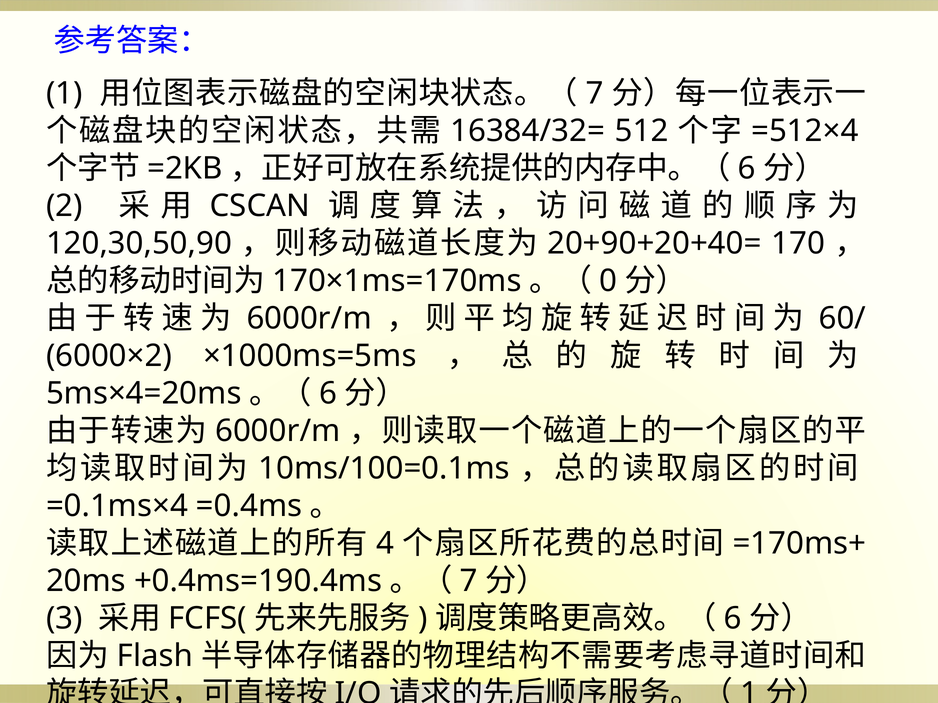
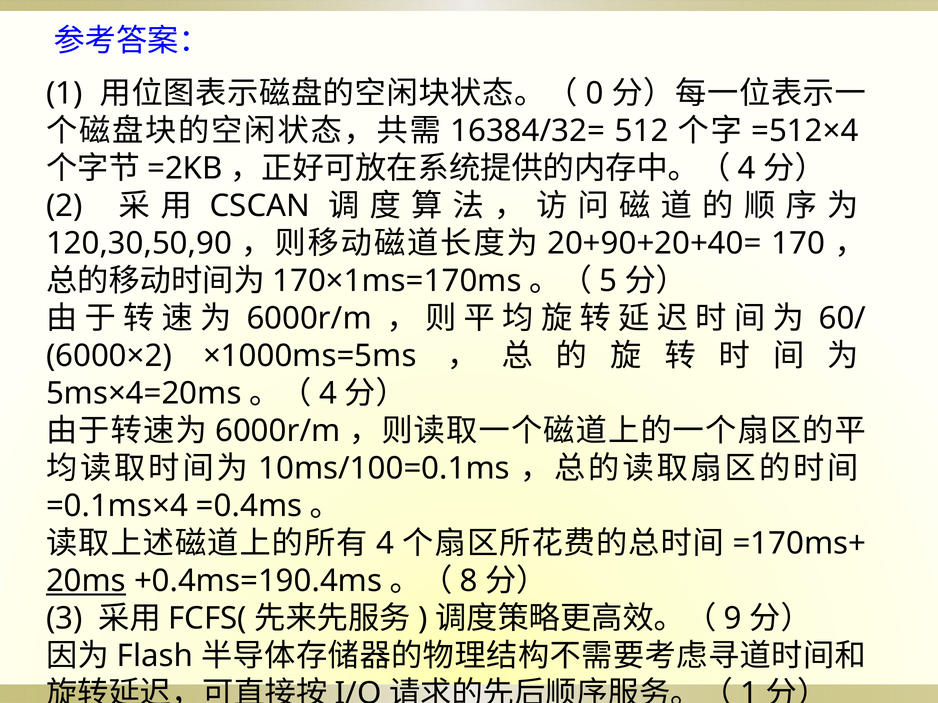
7: 7 -> 0 (595, 94)
6: 6 -> 4 (747, 169)
0: 0 -> 5 (608, 281)
6: 6 -> 4 (328, 394)
20ms underline: none -> present (86, 581)
7: 7 -> 8 (469, 581)
6: 6 -> 9 (733, 619)
